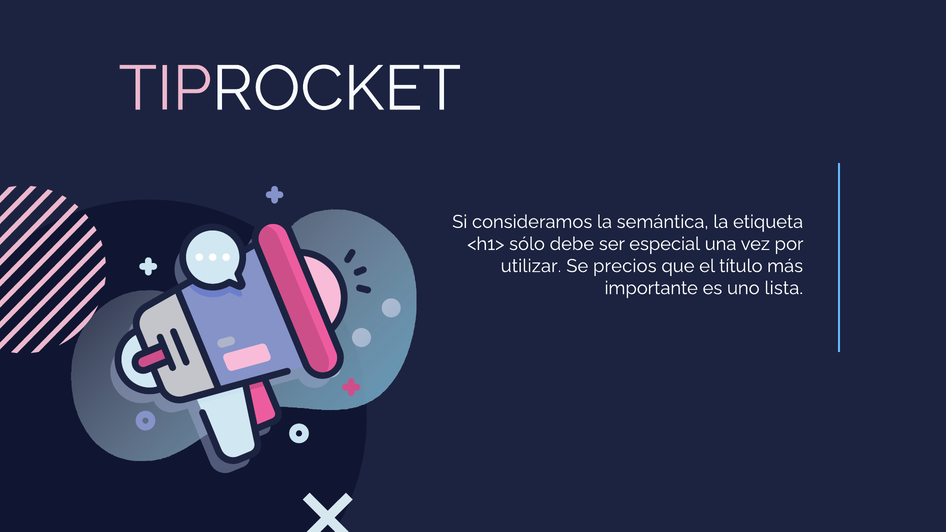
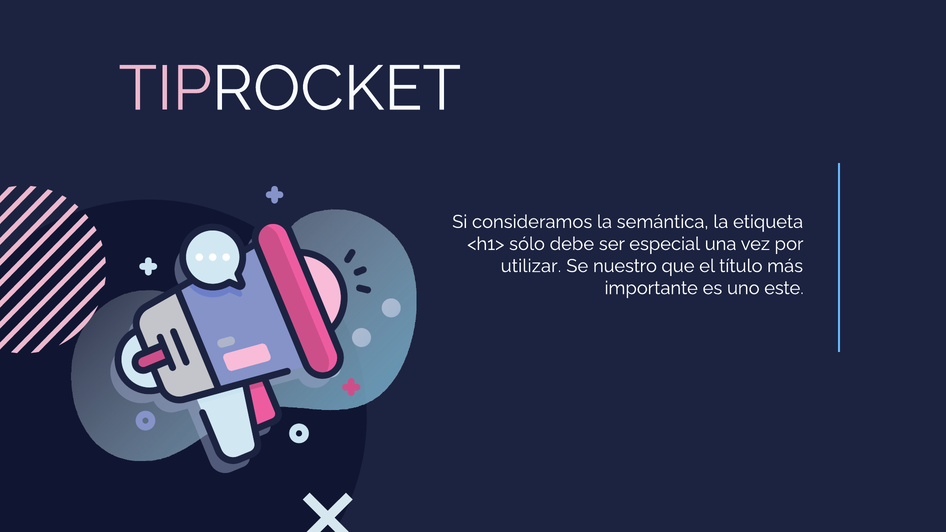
precios: precios -> nuestro (625, 266)
lista: lista -> este (784, 288)
